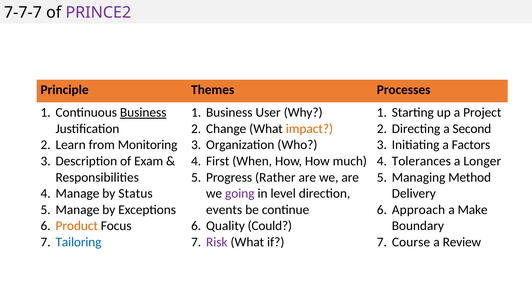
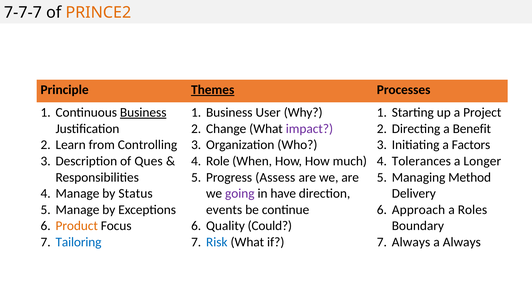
PRINCE2 colour: purple -> orange (98, 12)
Themes underline: none -> present (213, 90)
impact colour: orange -> purple (309, 129)
Second: Second -> Benefit (472, 129)
Monitoring: Monitoring -> Controlling (148, 145)
Exam: Exam -> Ques (149, 161)
First: First -> Role (218, 161)
Rather: Rather -> Assess (275, 177)
level: level -> have (283, 194)
Make: Make -> Roles (472, 210)
Risk colour: purple -> blue (217, 242)
Course: Course -> Always (411, 242)
a Review: Review -> Always (462, 242)
